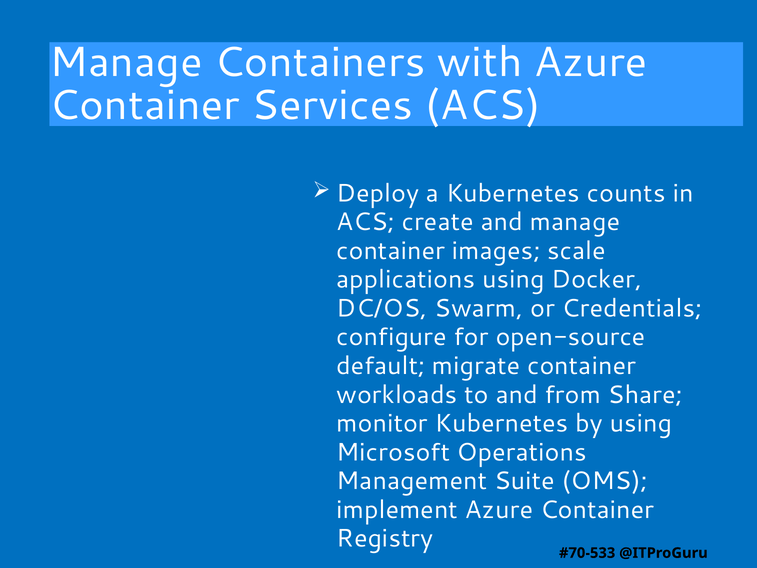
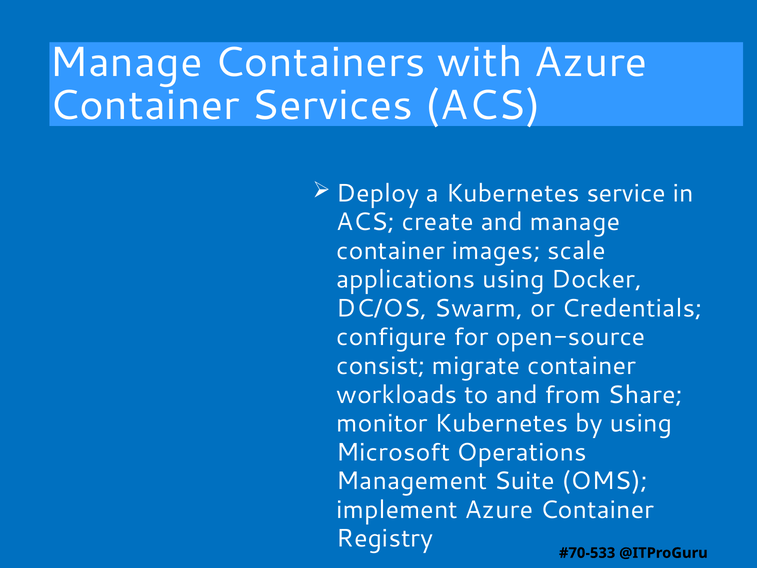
counts: counts -> service (626, 193)
default: default -> consist (381, 366)
